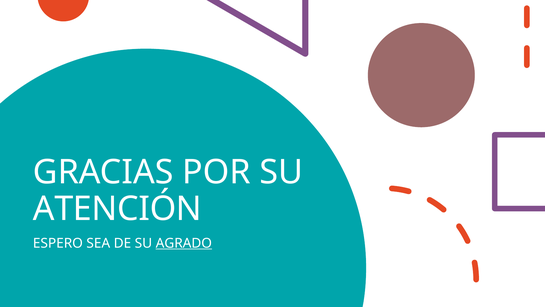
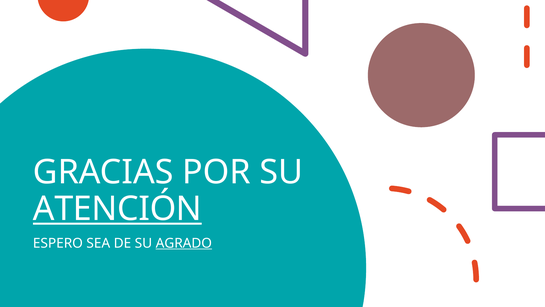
ATENCIÓN underline: none -> present (117, 209)
